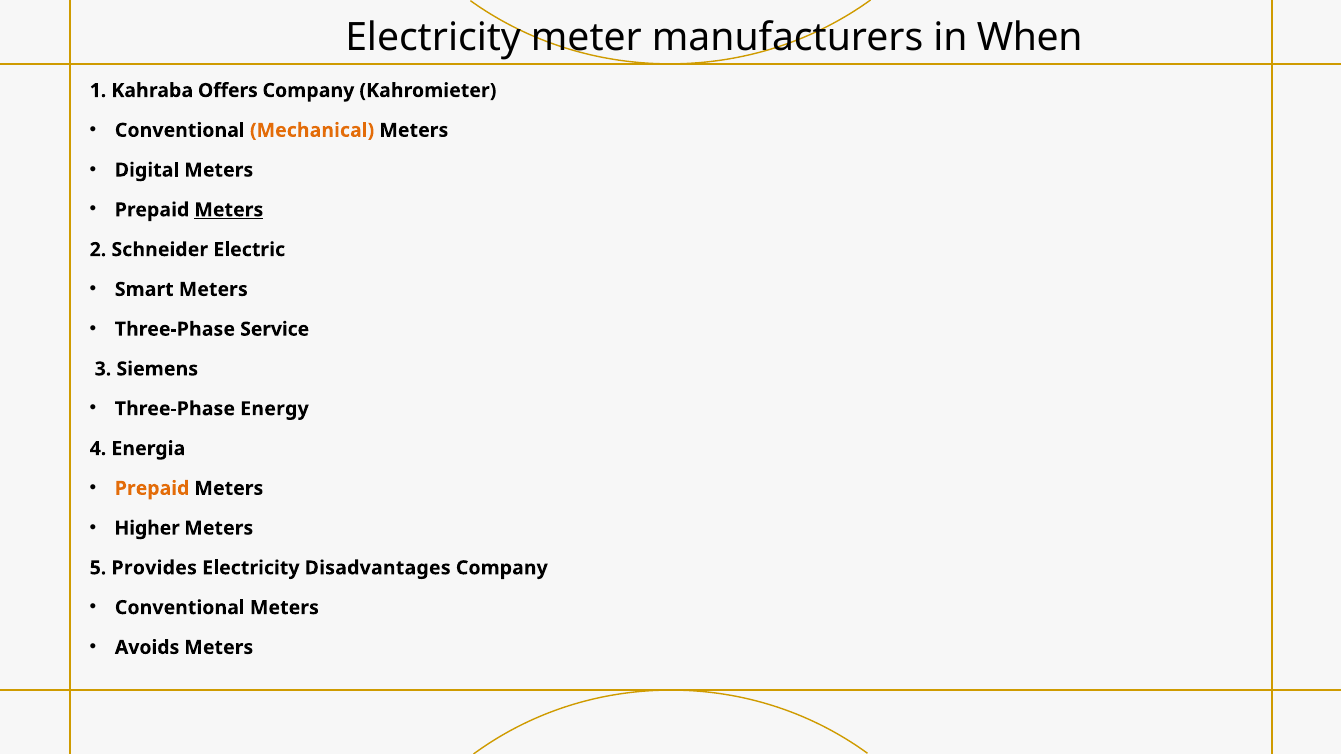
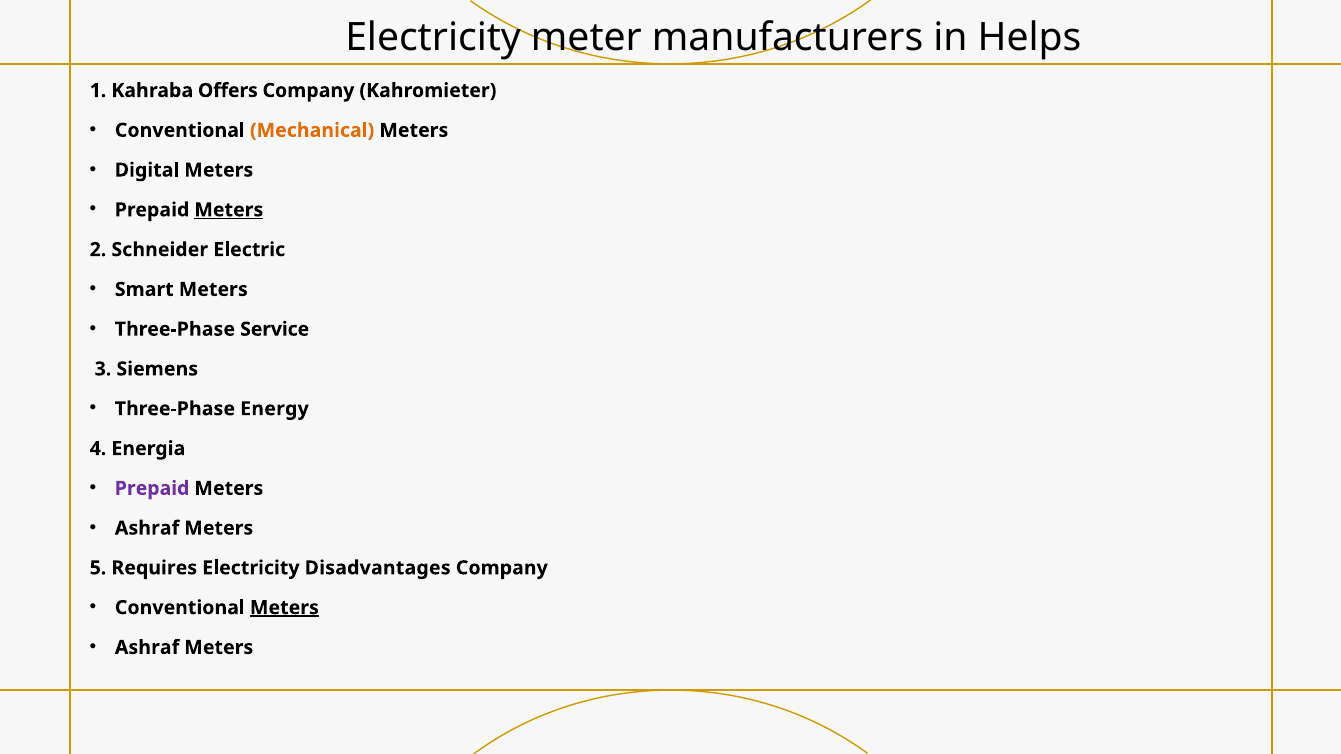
When: When -> Helps (1030, 37)
Prepaid colour: orange -> purple (152, 489)
Higher: Higher -> Ashraf (147, 528)
Provides: Provides -> Requires (154, 568)
Meters underline: none -> present (284, 608)
Avoids: Avoids -> Ashraf (147, 648)
